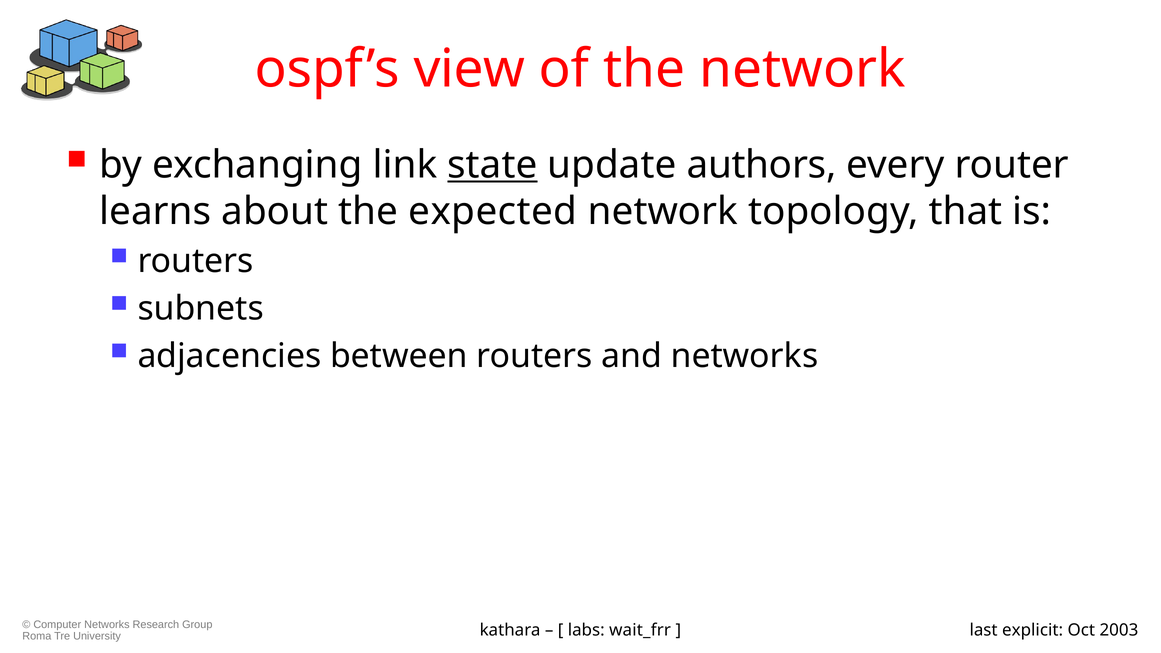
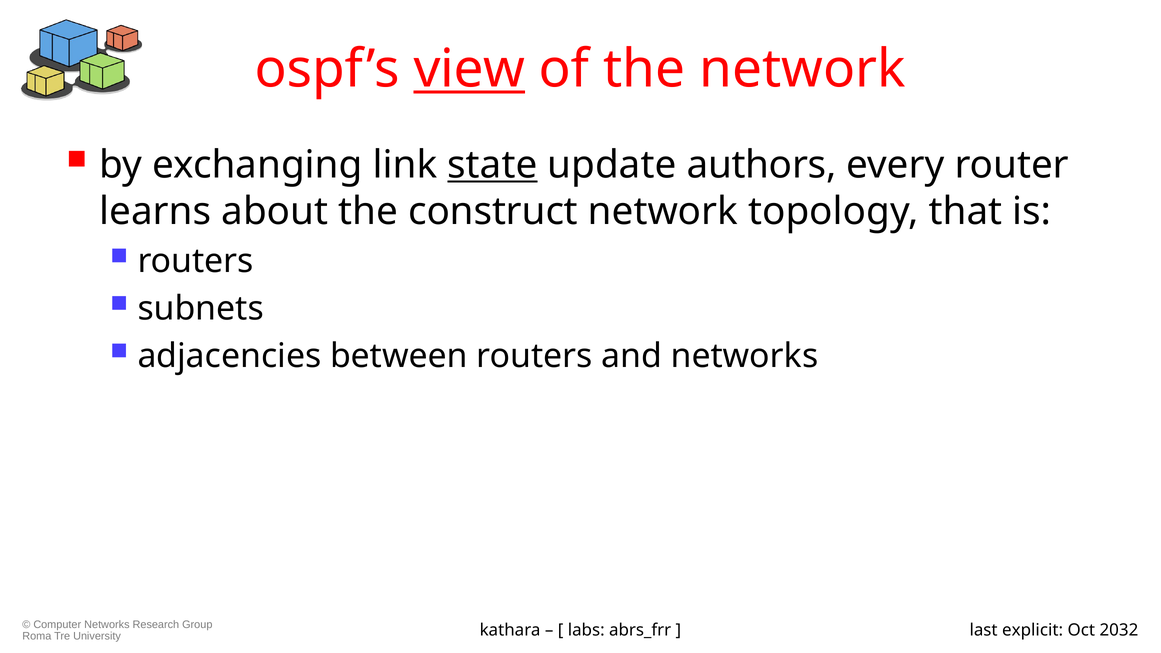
view underline: none -> present (469, 69)
expected: expected -> construct (493, 211)
wait_frr: wait_frr -> abrs_frr (640, 630)
2003: 2003 -> 2032 (1119, 630)
